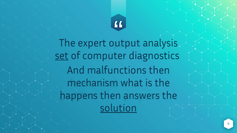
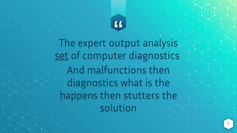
mechanism: mechanism -> diagnostics (93, 83)
answers: answers -> stutters (142, 96)
solution underline: present -> none (118, 108)
